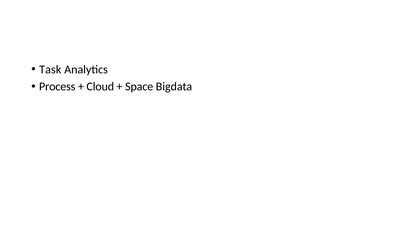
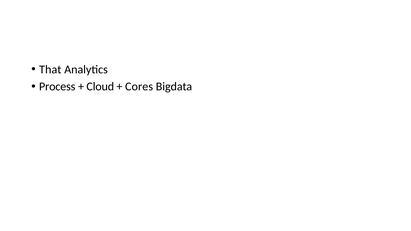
Task: Task -> That (50, 69)
Space: Space -> Cores (139, 87)
